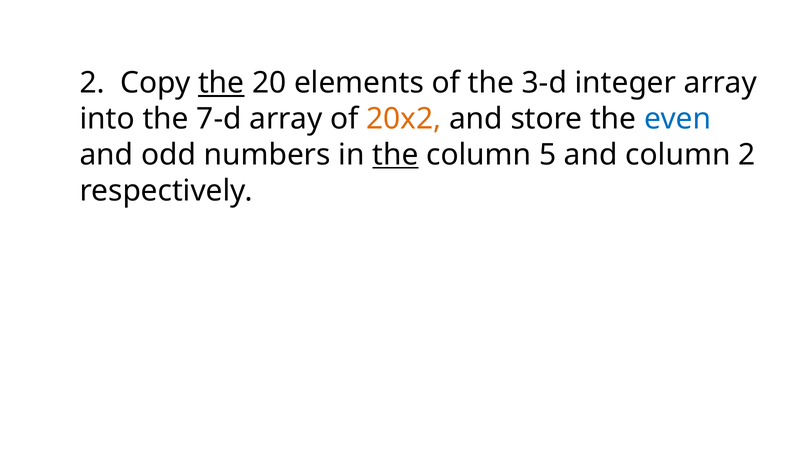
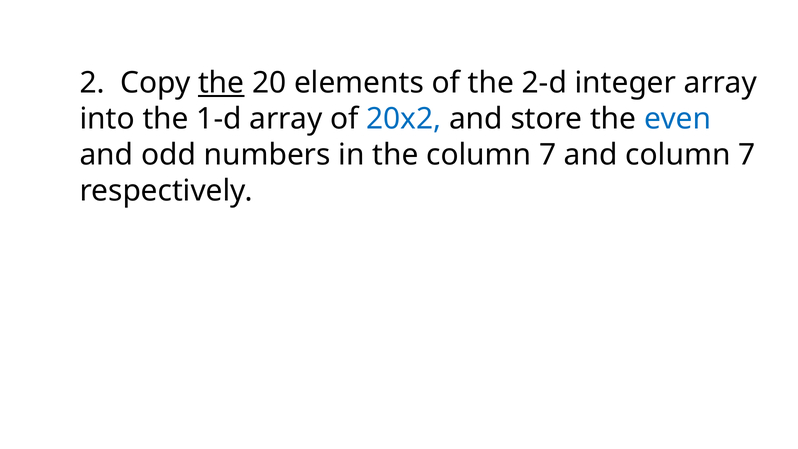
3-d: 3-d -> 2-d (544, 83)
7-d: 7-d -> 1-d (219, 119)
20x2 colour: orange -> blue (404, 119)
the underline: present -> none (395, 155)
5: 5 -> 7 (548, 155)
and column 2: 2 -> 7 (747, 155)
